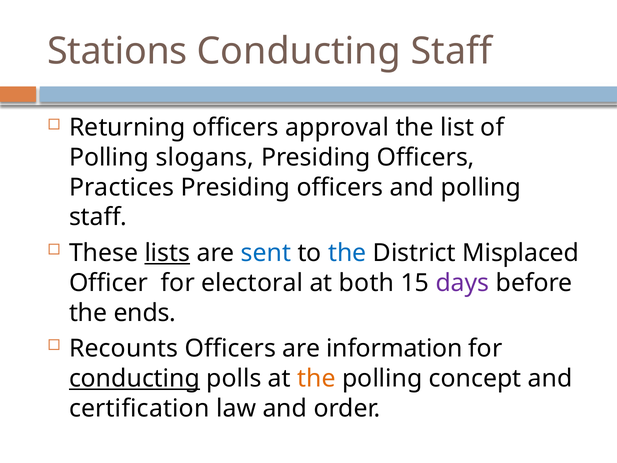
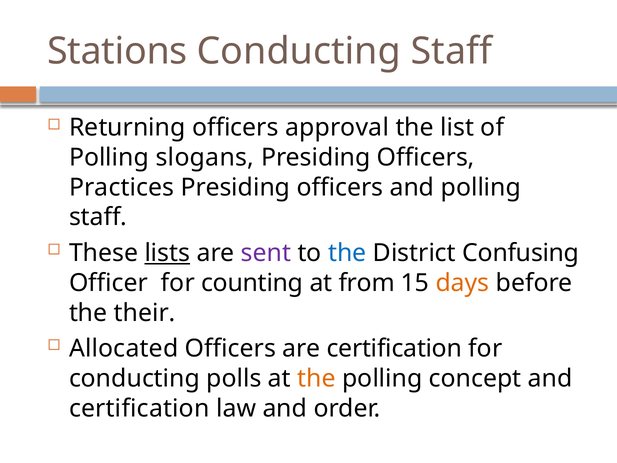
sent colour: blue -> purple (266, 253)
Misplaced: Misplaced -> Confusing (521, 253)
electoral: electoral -> counting (252, 283)
both: both -> from (367, 283)
days colour: purple -> orange (462, 283)
ends: ends -> their (145, 313)
Recounts: Recounts -> Allocated (124, 348)
are information: information -> certification (394, 348)
conducting underline: present -> none (135, 378)
